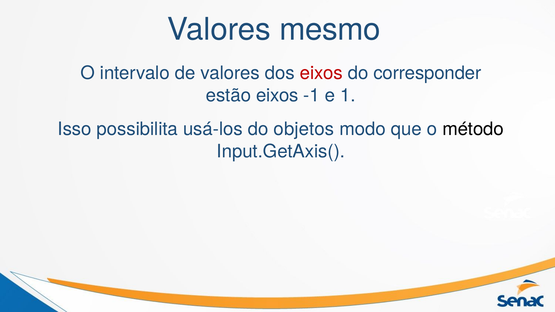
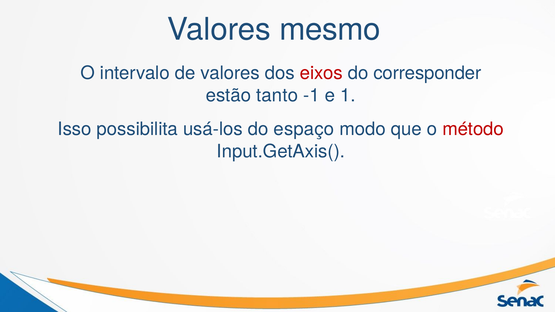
estão eixos: eixos -> tanto (277, 95)
objetos: objetos -> espaço (304, 129)
método colour: black -> red (473, 129)
